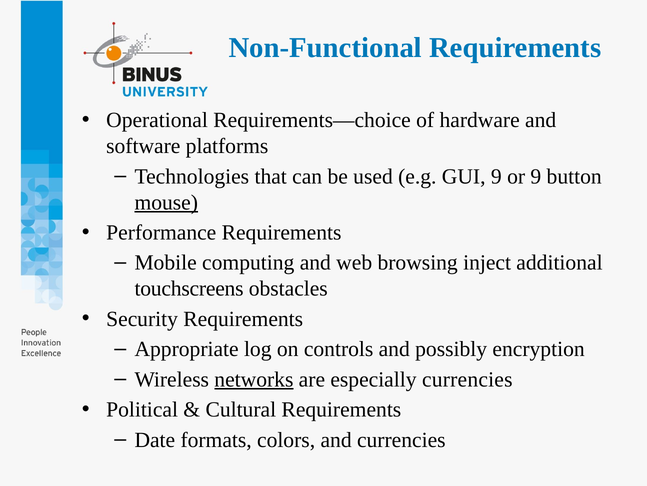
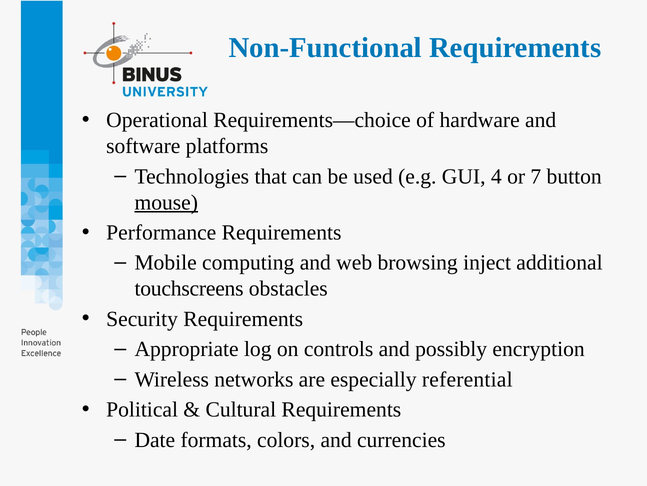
GUI 9: 9 -> 4 (496, 176)
or 9: 9 -> 7 (536, 176)
networks underline: present -> none (254, 379)
especially currencies: currencies -> referential (467, 379)
